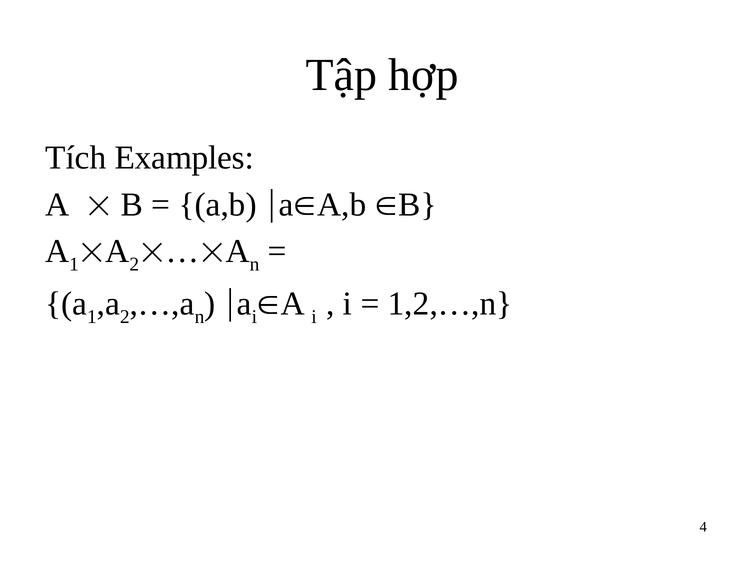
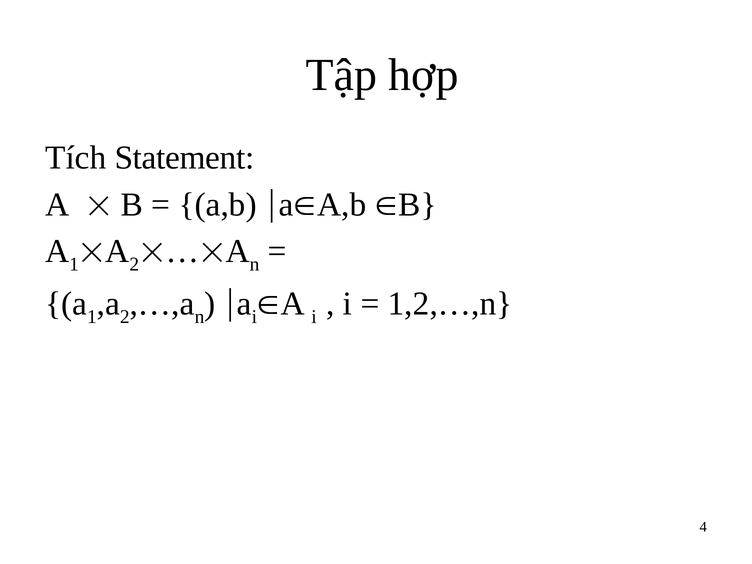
Examples: Examples -> Statement (184, 158)
